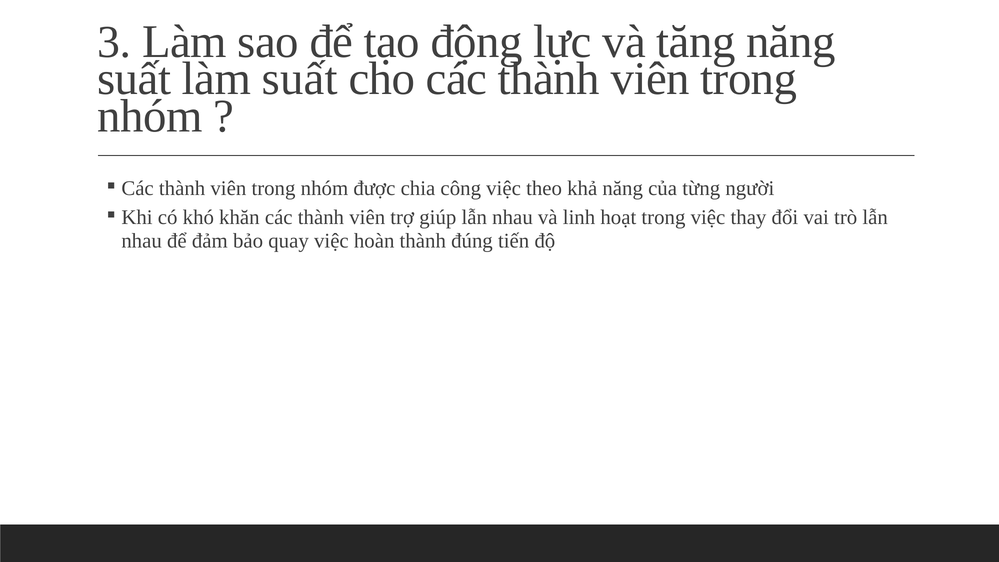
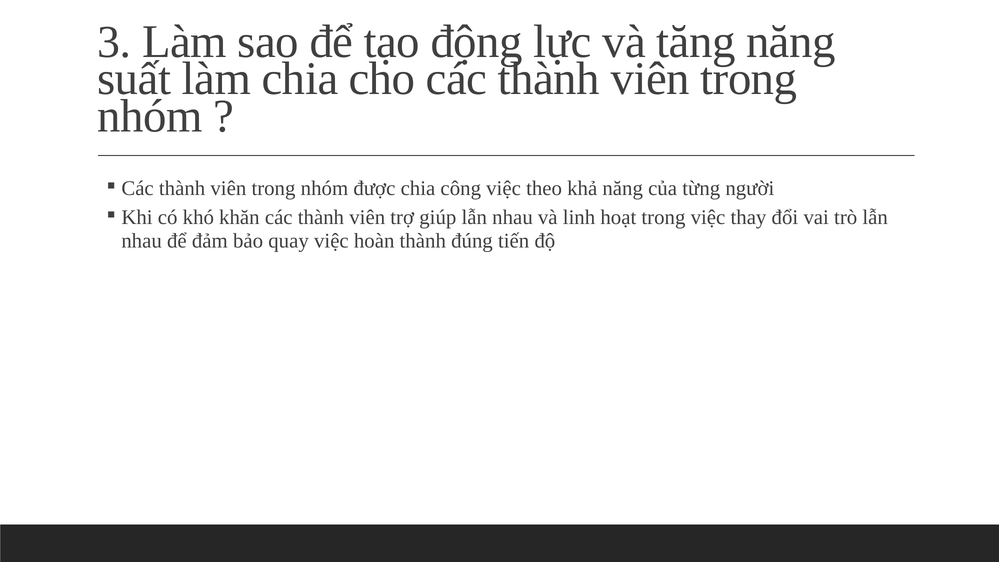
làm suất: suất -> chia (300, 79)
